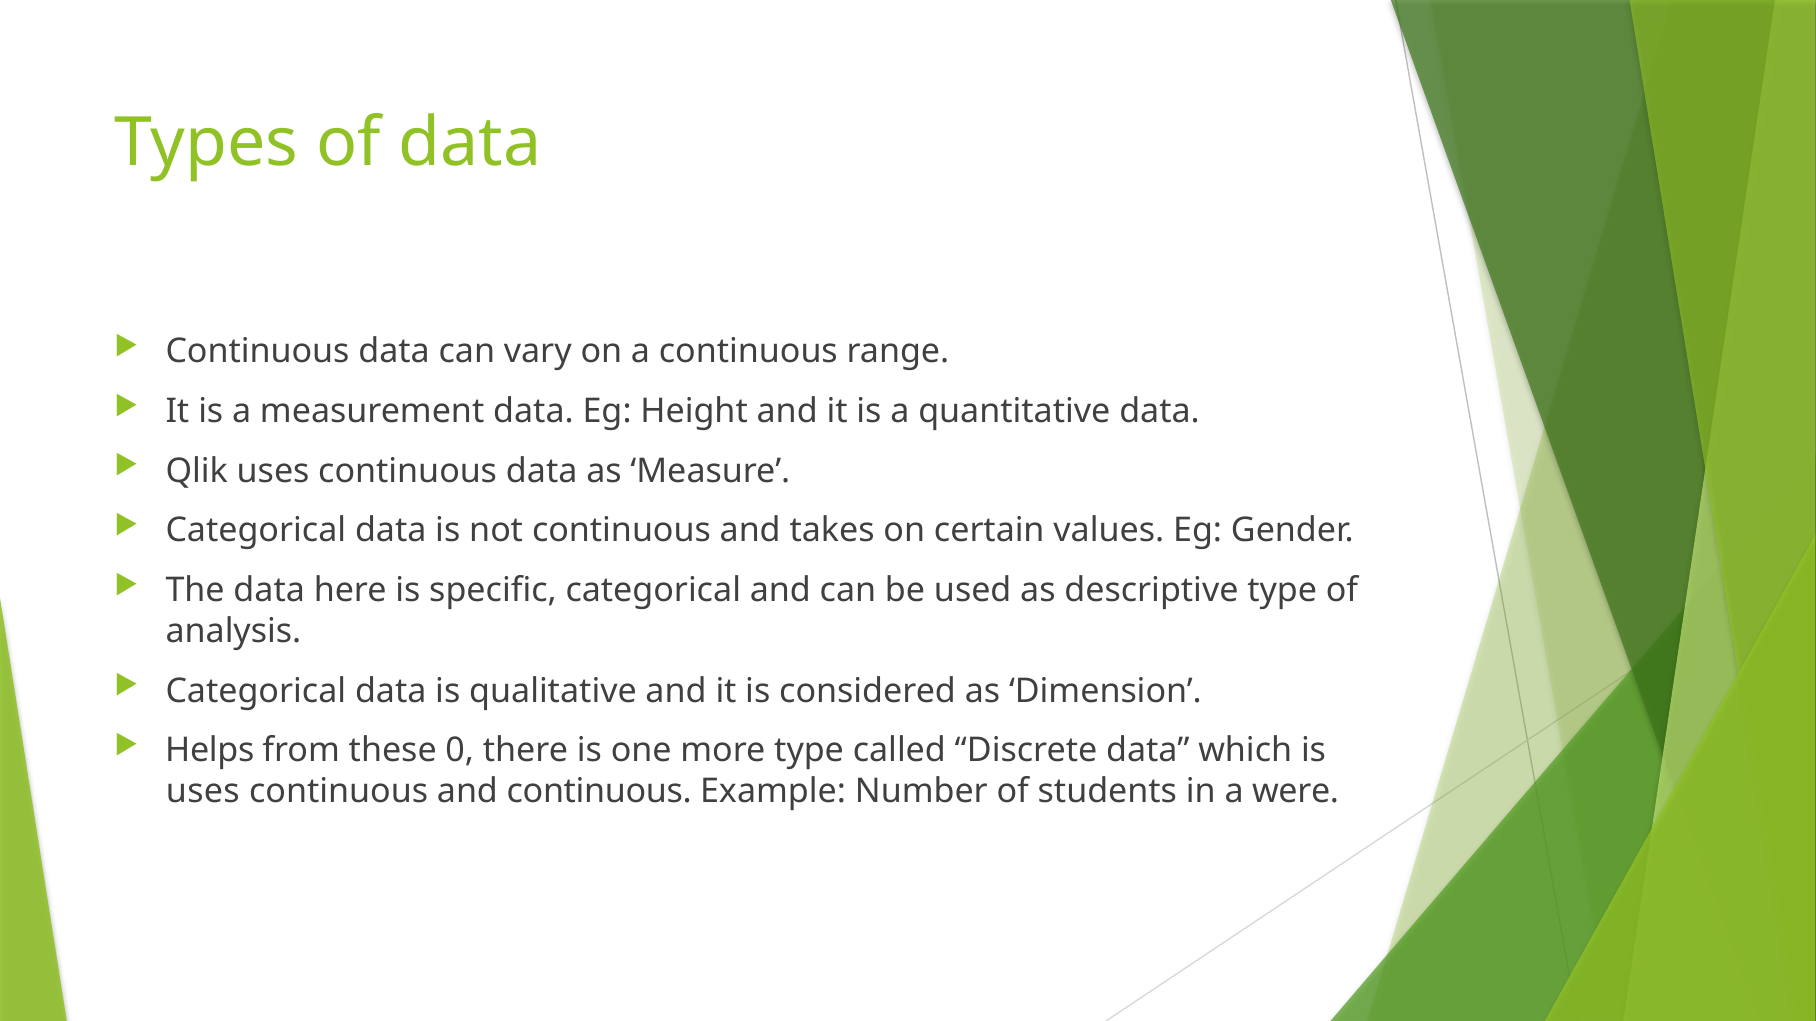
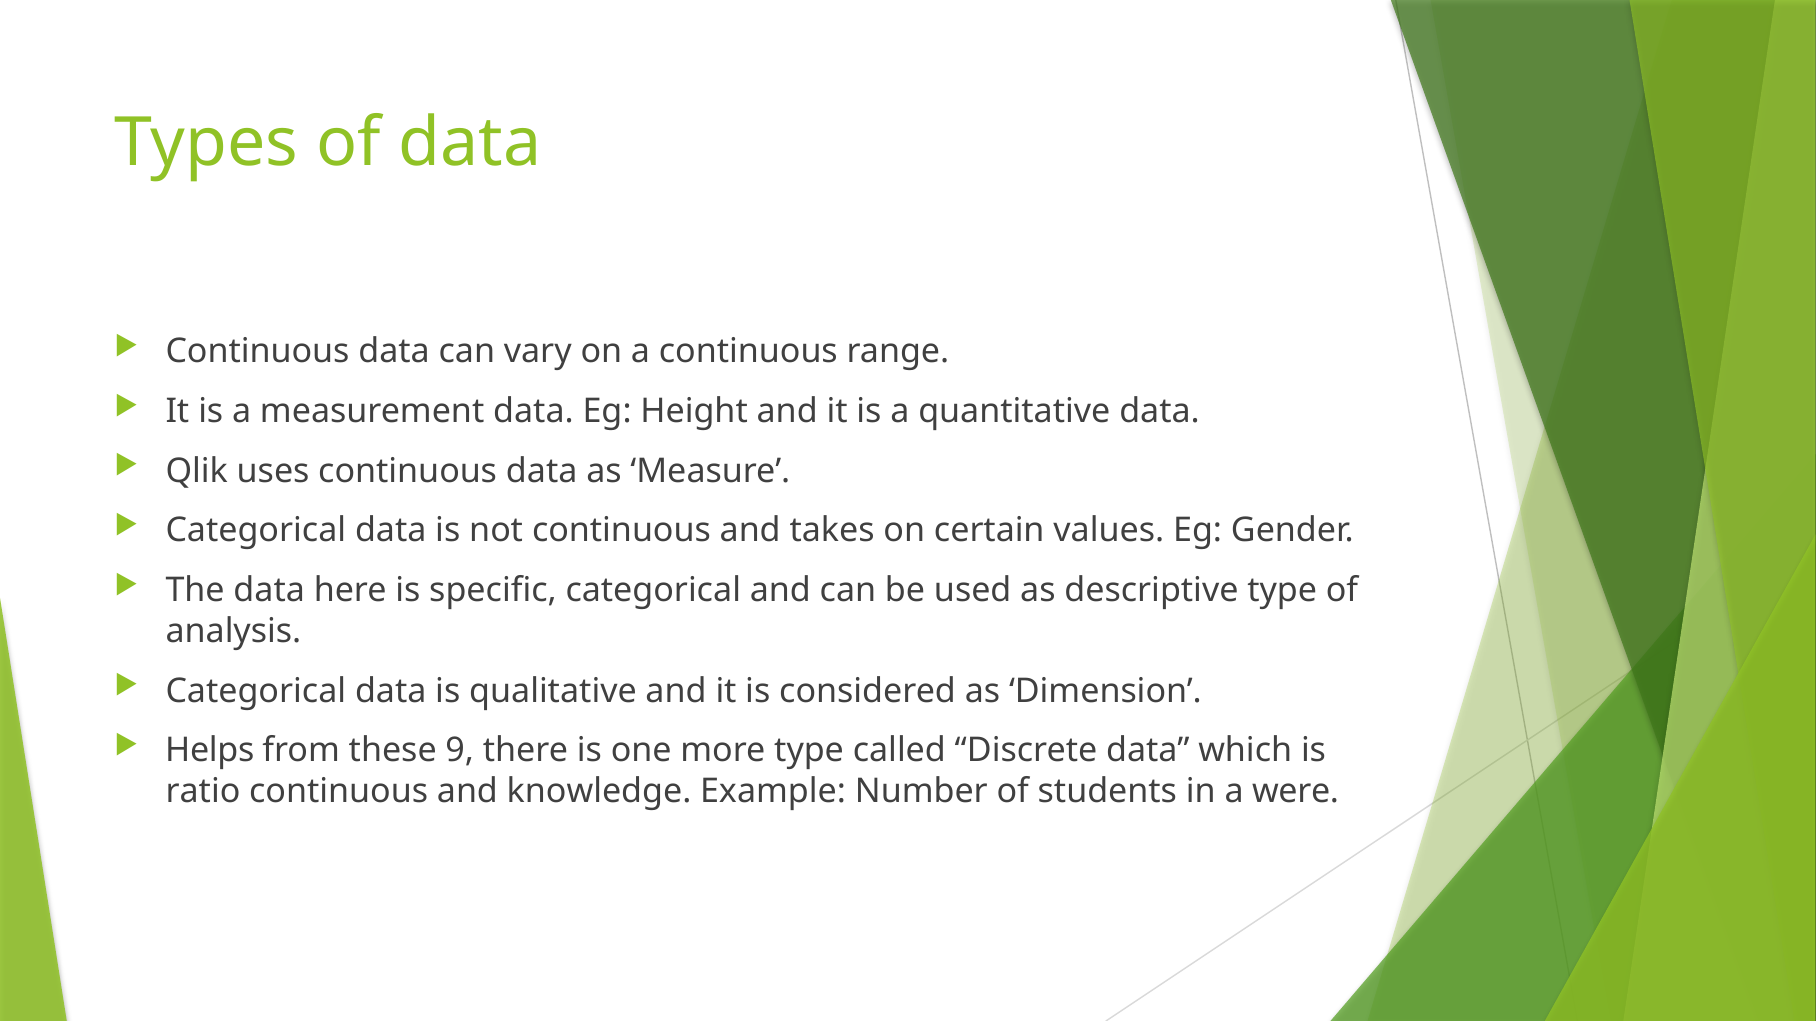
0: 0 -> 9 (460, 751)
uses: uses -> ratio (203, 792)
and continuous: continuous -> knowledge (599, 792)
